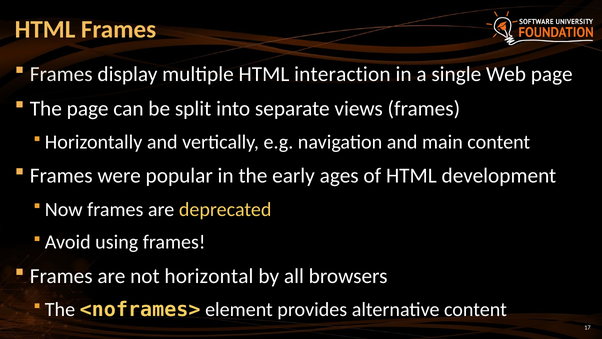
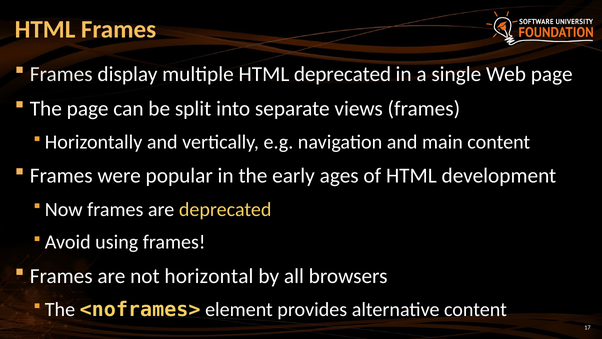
HTML interaction: interaction -> deprecated (343, 74)
